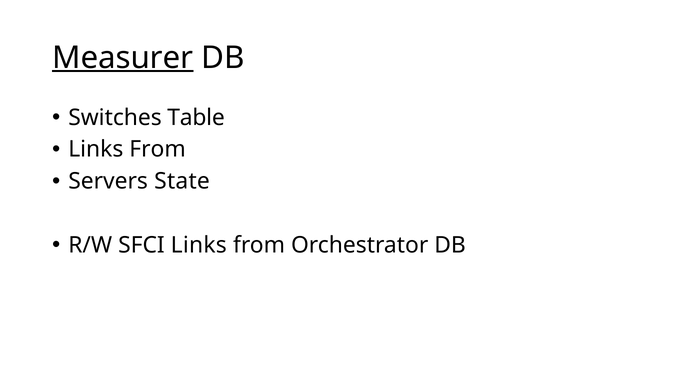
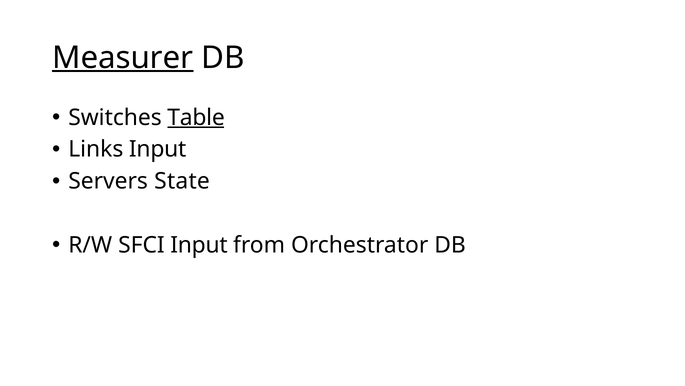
Table underline: none -> present (196, 117)
From: From -> Input (158, 149)
SFCI Links: Links -> Input (199, 245)
